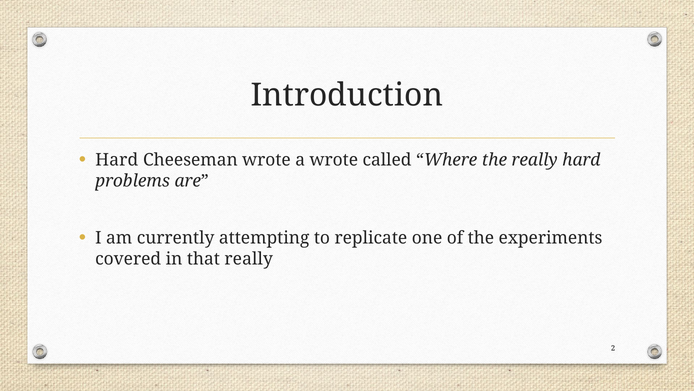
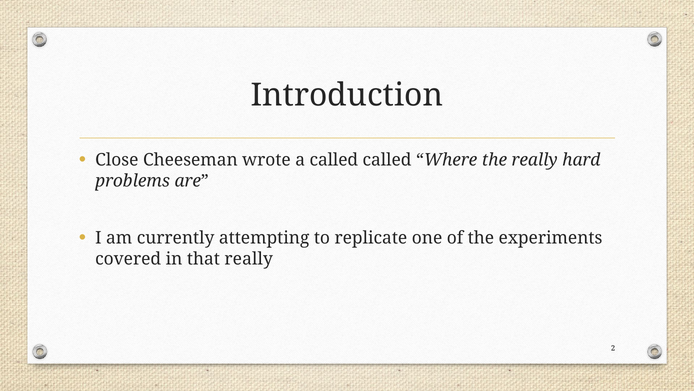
Hard: Hard -> Close (117, 160)
a wrote: wrote -> called (334, 160)
